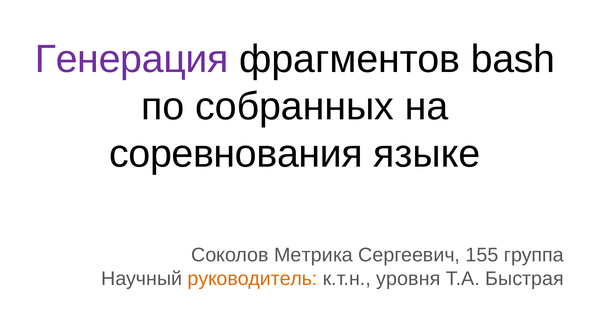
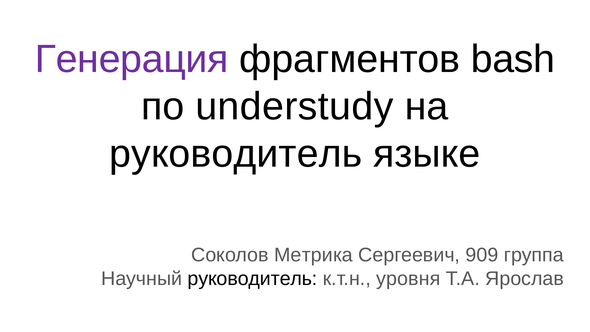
собранных: собранных -> understudy (294, 107)
соревнования: соревнования -> руководитель (236, 154)
155: 155 -> 909 (482, 255)
руководитель colour: orange -> black (253, 279)
Быстрая: Быстрая -> Ярослав (525, 279)
